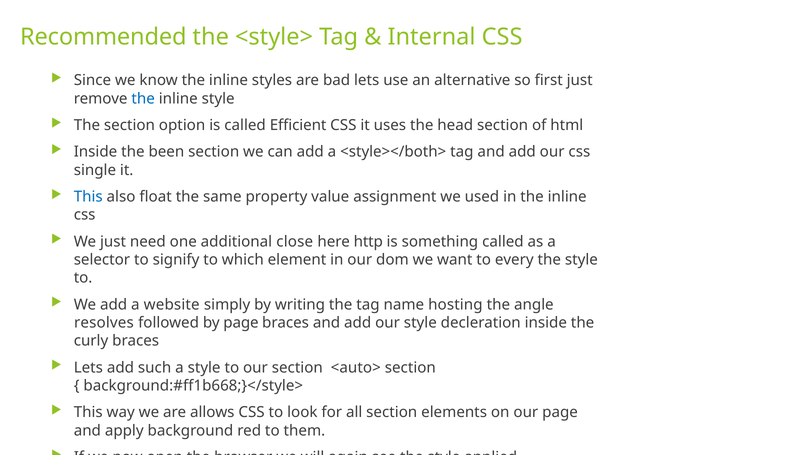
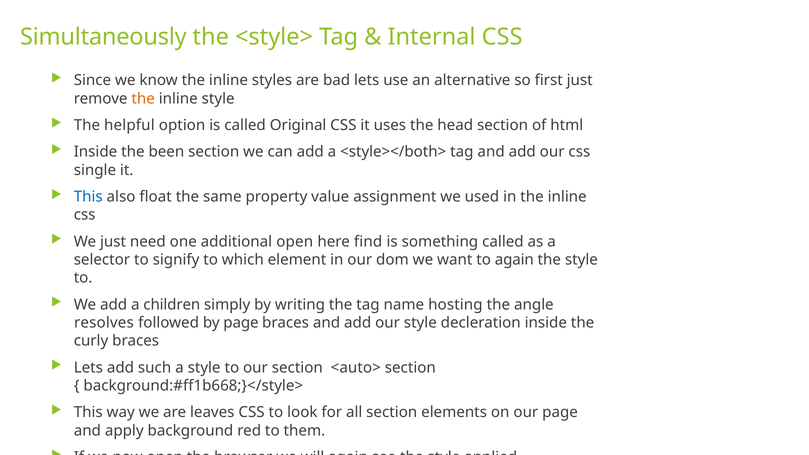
Recommended: Recommended -> Simultaneously (103, 37)
the colour: blue -> orange (143, 99)
The section: section -> helpful (129, 125)
Efficient: Efficient -> Original (298, 125)
additional close: close -> open (295, 242)
http: http -> find (368, 242)
to every: every -> again (514, 260)
website: website -> children (172, 305)
allows: allows -> leaves (212, 413)
